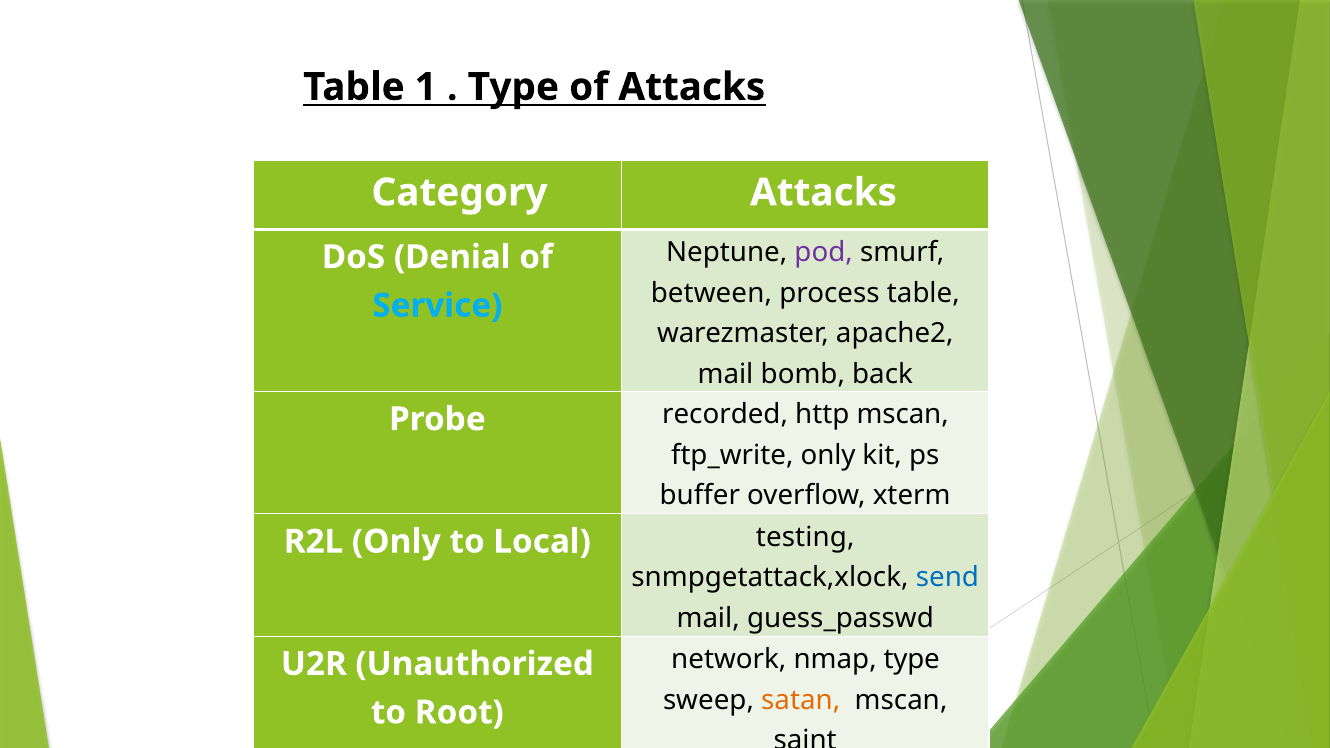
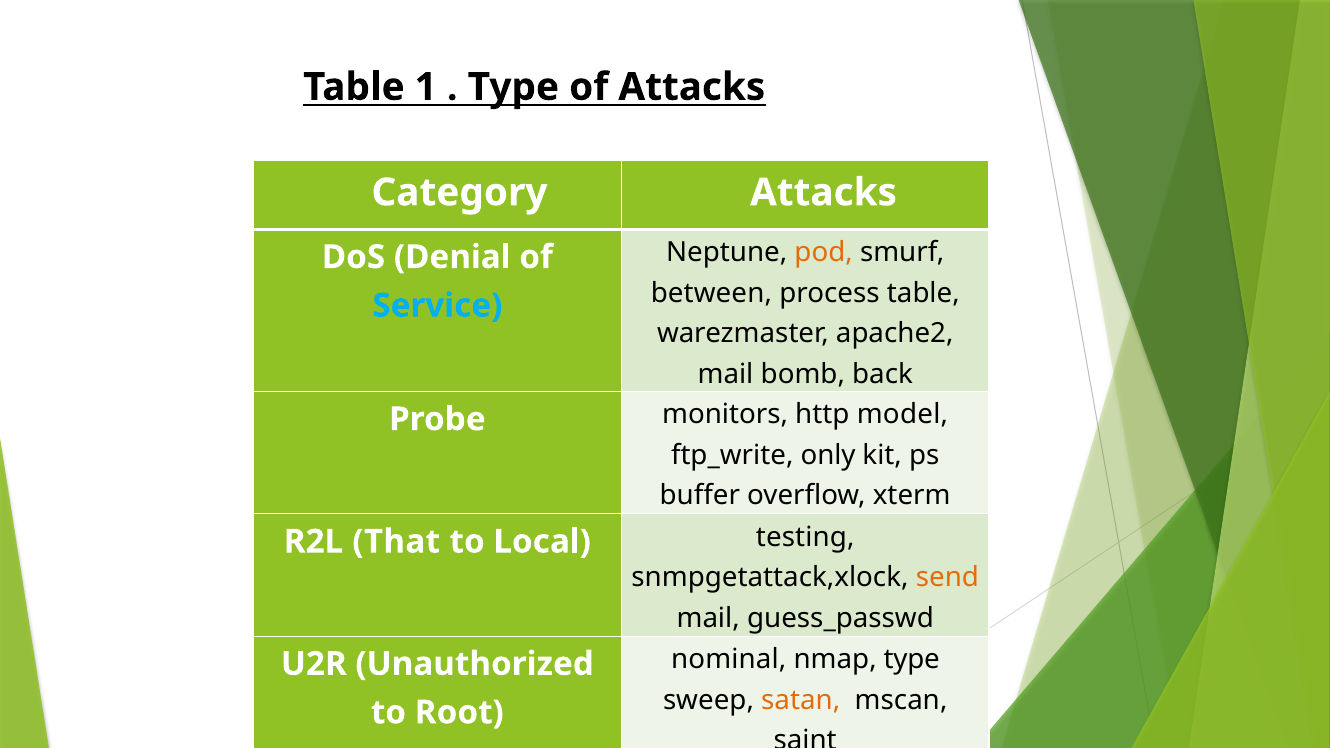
pod colour: purple -> orange (824, 253)
recorded: recorded -> monitors (725, 415)
http mscan: mscan -> model (902, 415)
R2L Only: Only -> That (396, 542)
send colour: blue -> orange (947, 578)
network: network -> nominal (729, 660)
